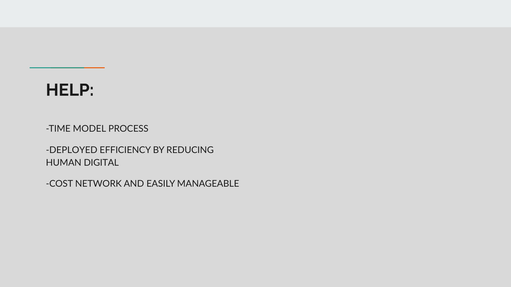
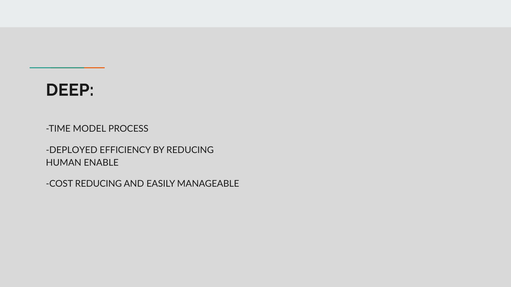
HELP: HELP -> DEEP (70, 90)
DIGITAL: DIGITAL -> ENABLE (101, 163)
COST NETWORK: NETWORK -> REDUCING (98, 184)
